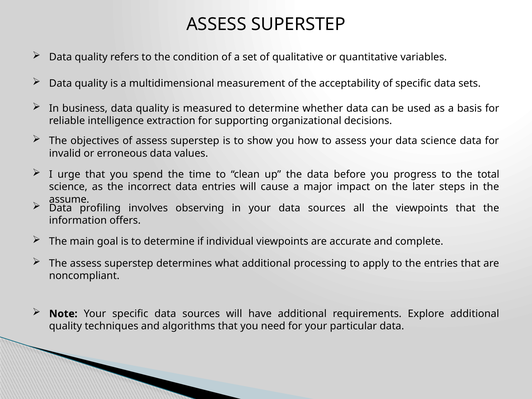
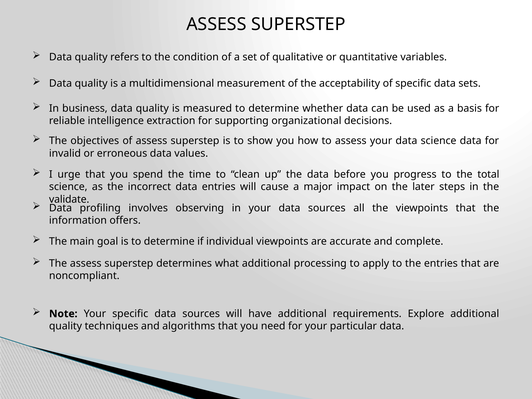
assume: assume -> validate (69, 199)
